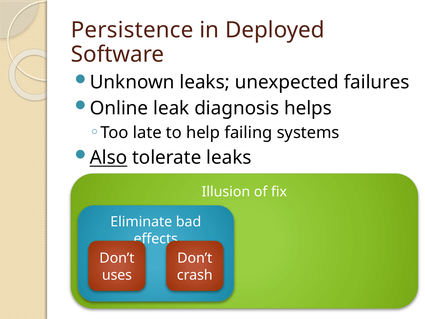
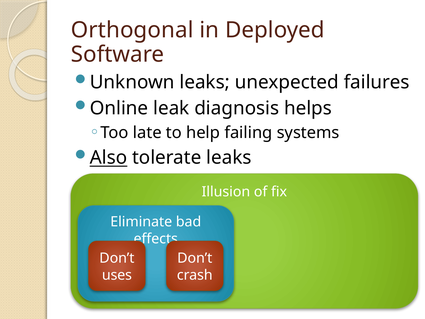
Persistence: Persistence -> Orthogonal (132, 30)
